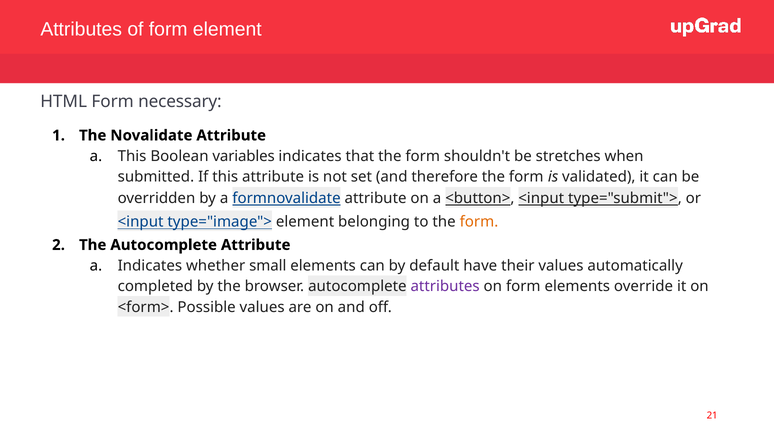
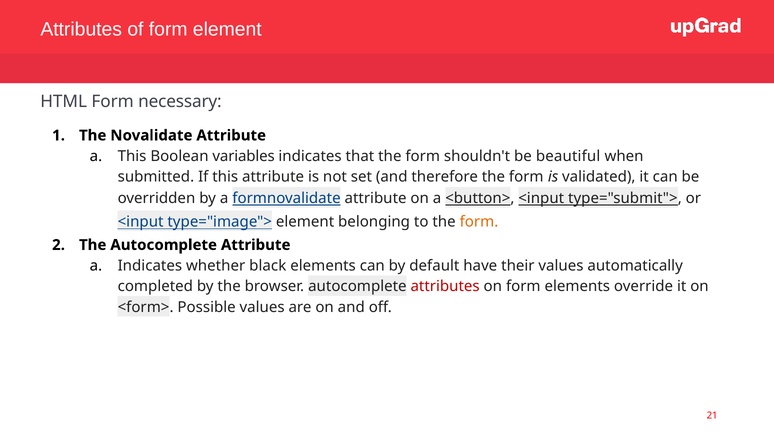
stretches: stretches -> beautiful (568, 156)
small: small -> black (268, 265)
attributes colour: purple -> red (445, 286)
